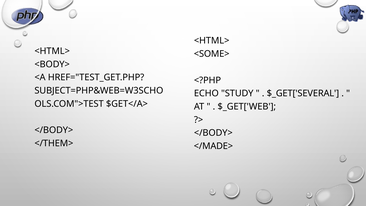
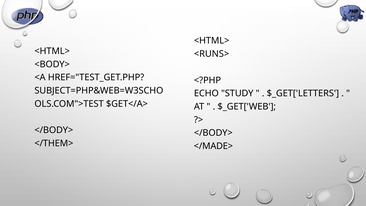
<SOME>: <SOME> -> <RUNS> (212, 54)
$_GET['SEVERAL: $_GET['SEVERAL -> $_GET['LETTERS (303, 93)
